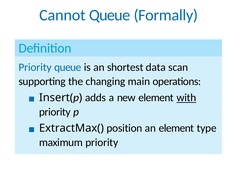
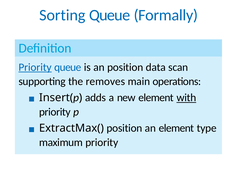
Cannot: Cannot -> Sorting (62, 15)
Priority underline: none -> present (35, 67)
an shortest: shortest -> position (125, 67)
changing: changing -> removes (105, 81)
